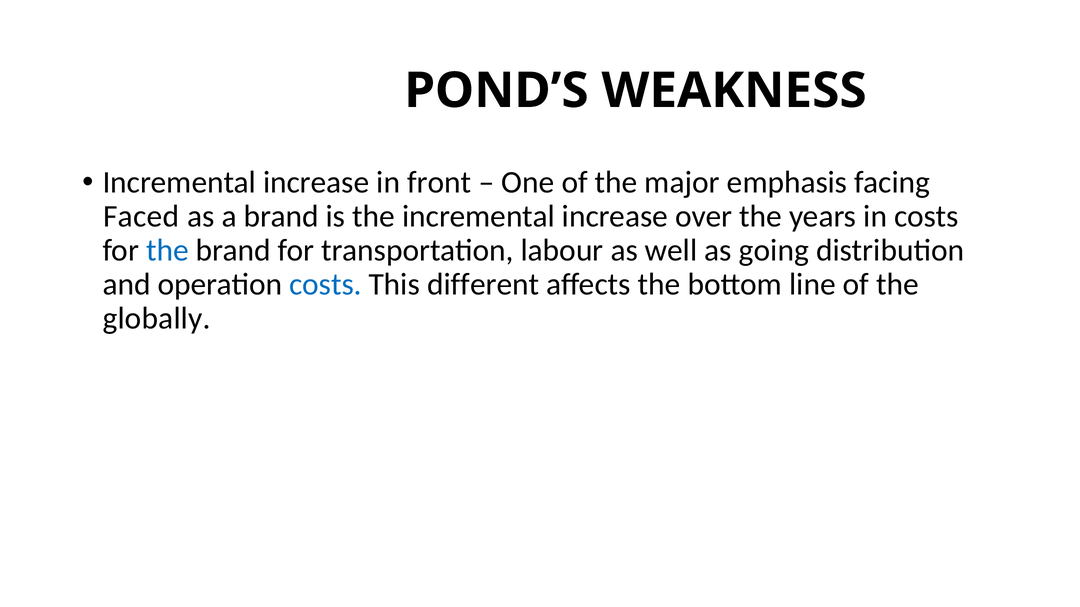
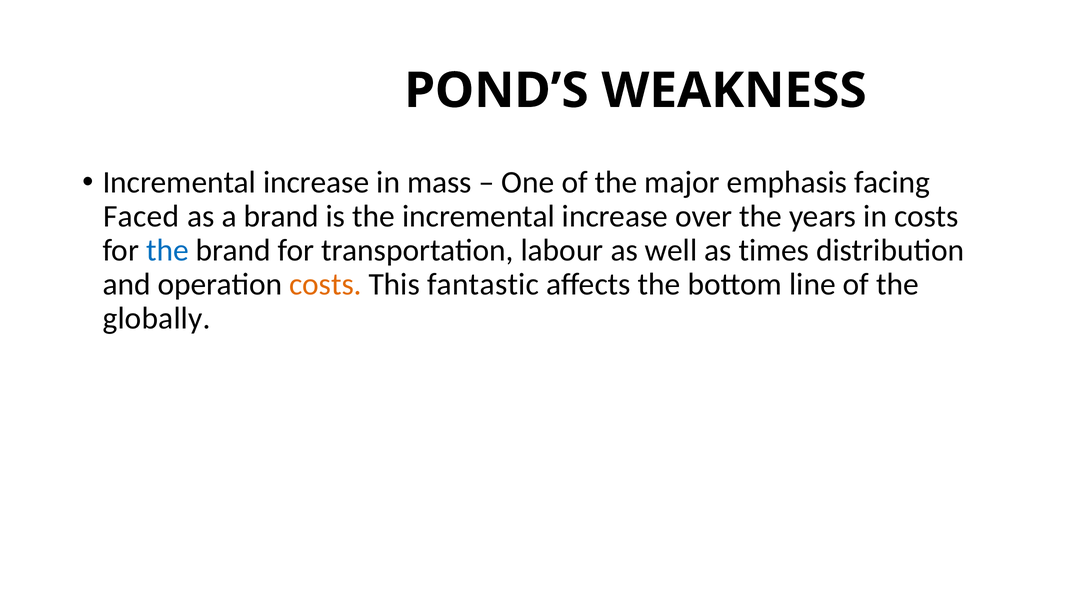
front: front -> mass (439, 183)
going: going -> times (774, 251)
costs colour: blue -> orange (325, 285)
different: different -> fantastic (483, 285)
